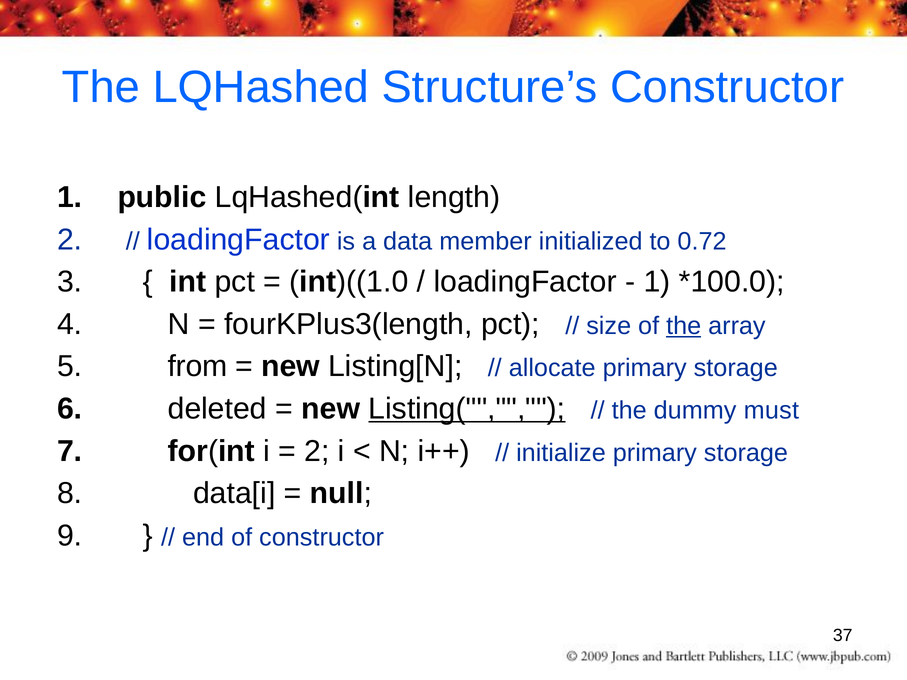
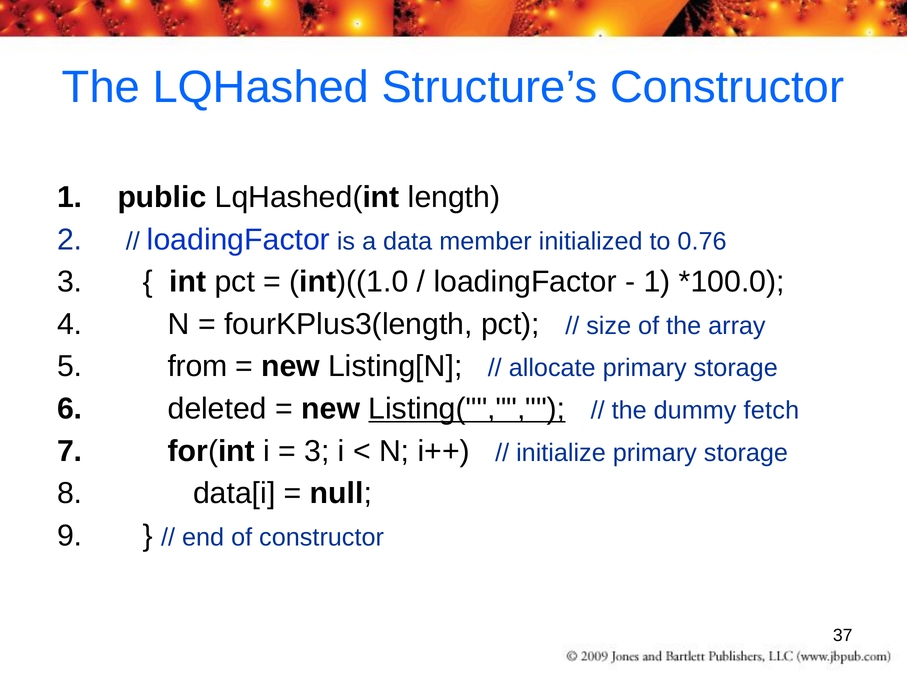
0.72: 0.72 -> 0.76 (702, 241)
the underline: present -> none (684, 326)
must: must -> fetch (771, 411)
2: 2 -> 3 (317, 451)
